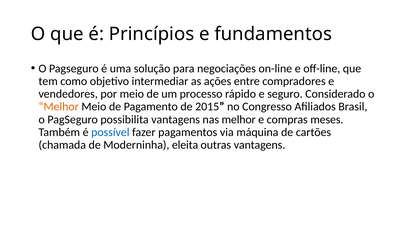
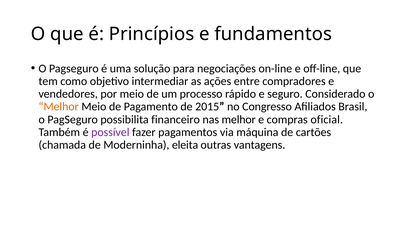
possibilita vantagens: vantagens -> financeiro (176, 120)
meses: meses -> oficial (327, 120)
possível colour: blue -> purple (110, 132)
